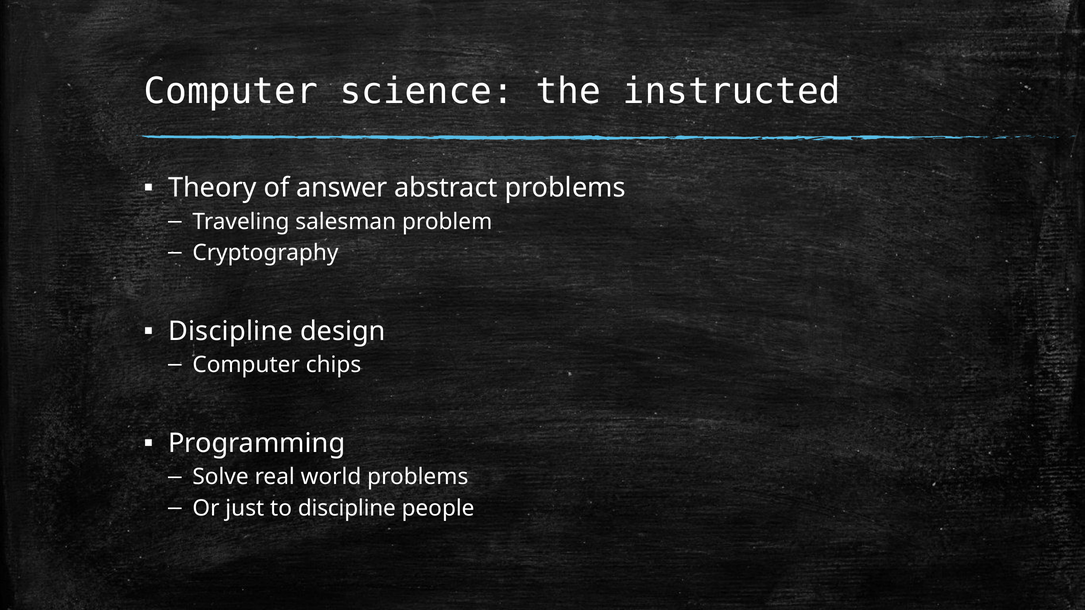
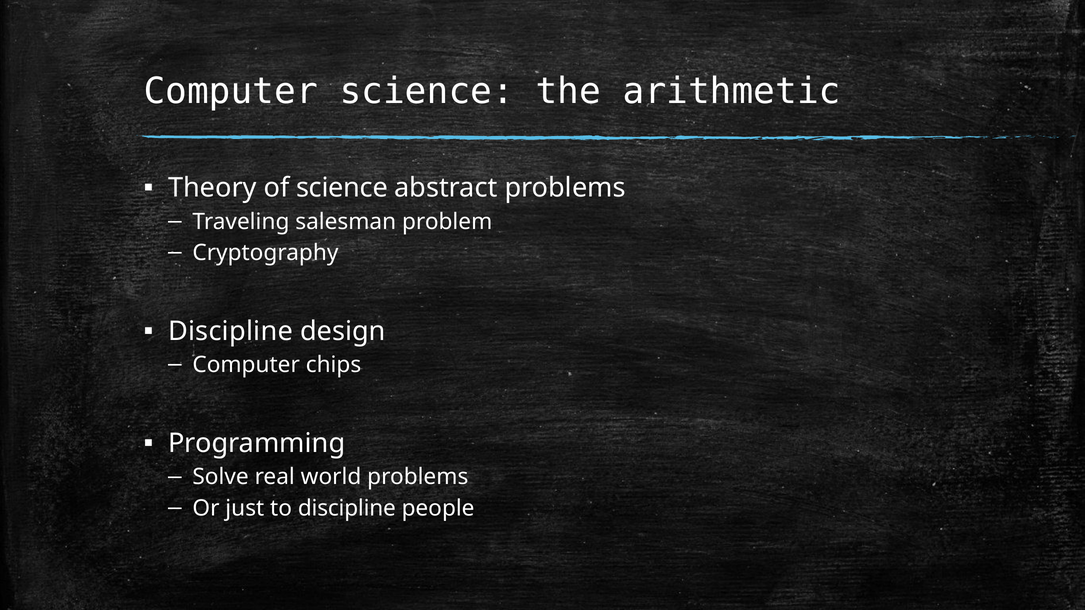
instructed: instructed -> arithmetic (732, 91)
of answer: answer -> science (342, 188)
